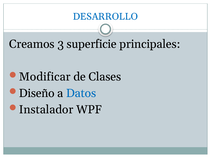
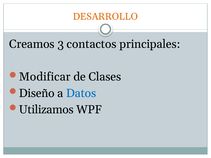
DESARROLLO colour: blue -> orange (105, 17)
superficie: superficie -> contactos (92, 44)
Instalador: Instalador -> Utilizamos (46, 110)
